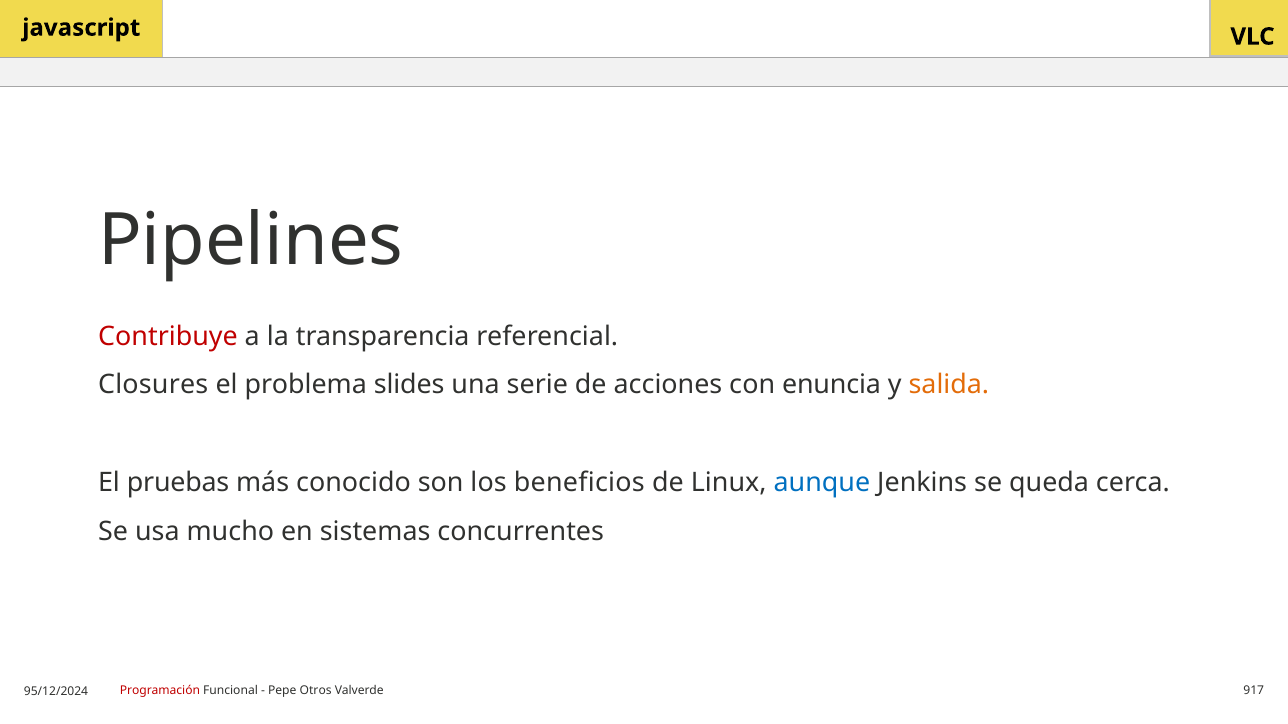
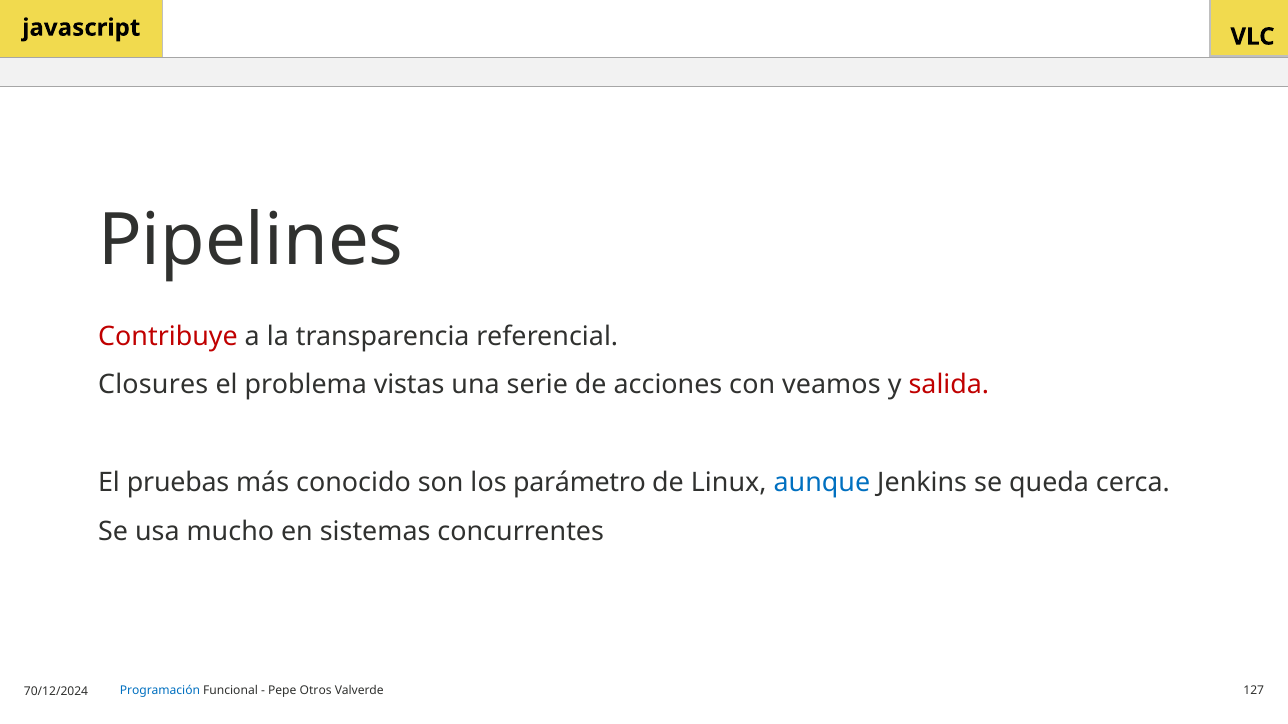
slides: slides -> vistas (409, 385)
enuncia: enuncia -> veamos (831, 385)
salida colour: orange -> red (949, 385)
beneficios: beneficios -> parámetro (580, 483)
Programación colour: red -> blue (160, 691)
917: 917 -> 127 (1254, 691)
95/12/2024: 95/12/2024 -> 70/12/2024 (56, 692)
